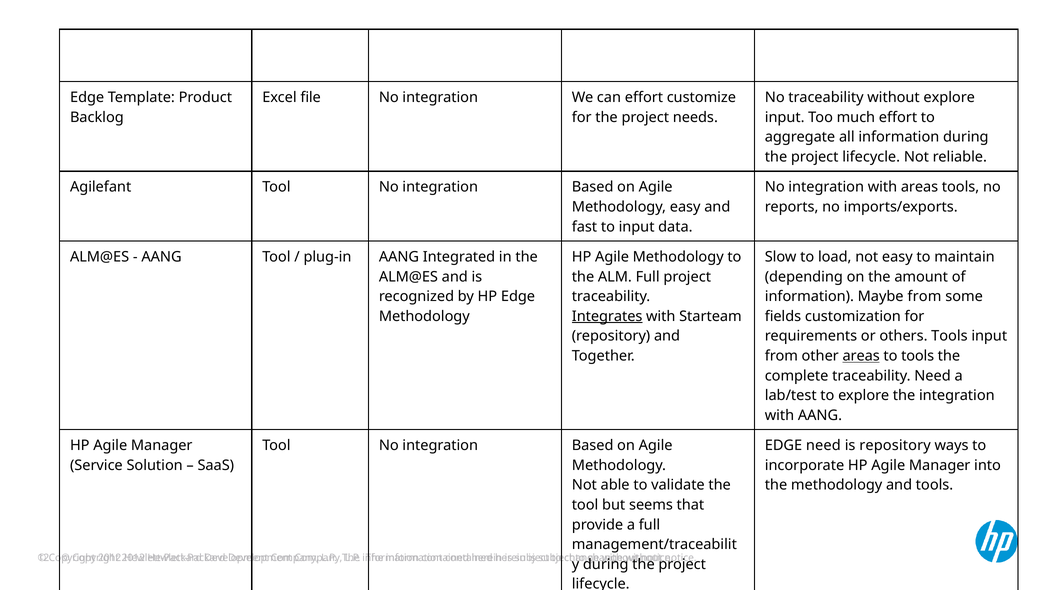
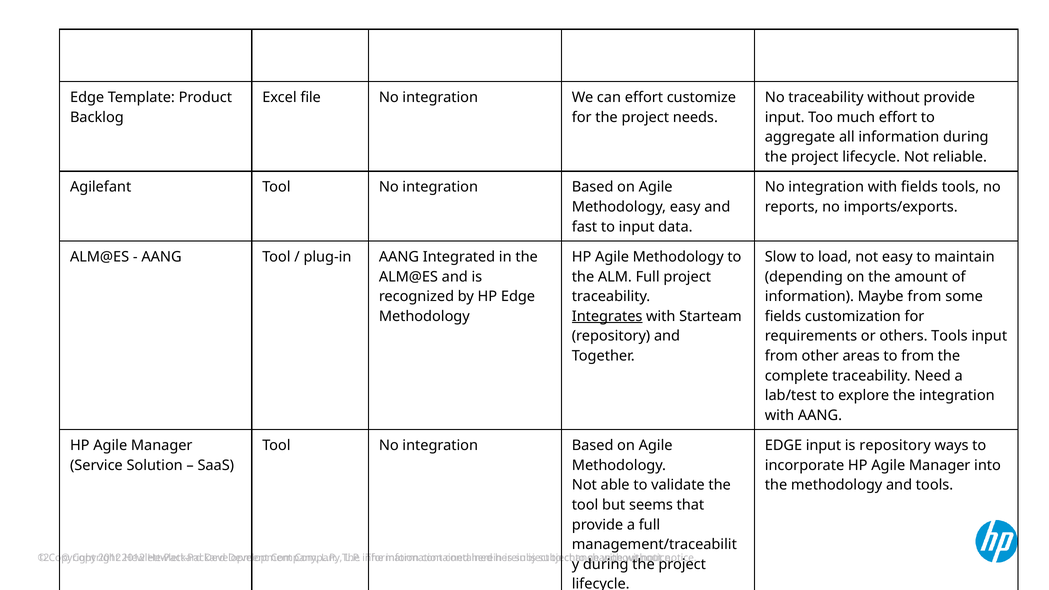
without explore: explore -> provide (949, 98)
with areas: areas -> fields (919, 187)
areas underline: present -> none (861, 356)
to tools: tools -> from (918, 356)
EDGE need: need -> input (824, 446)
